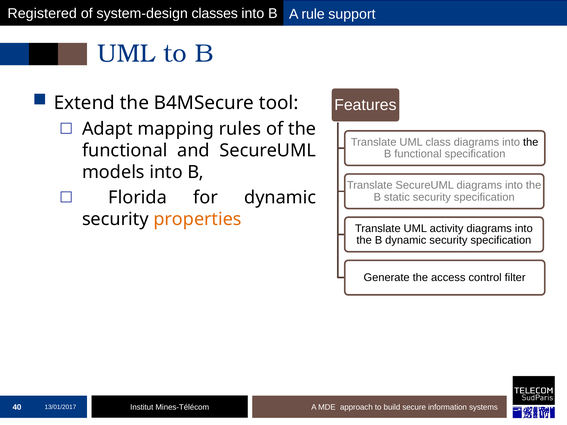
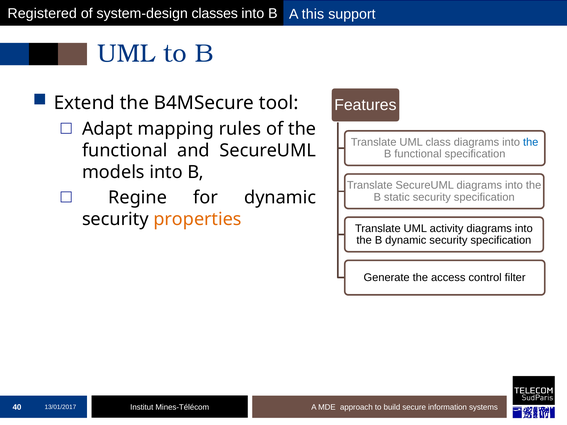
rule: rule -> this (313, 14)
the colour: black -> blue (531, 142)
Florida: Florida -> Regine (138, 198)
